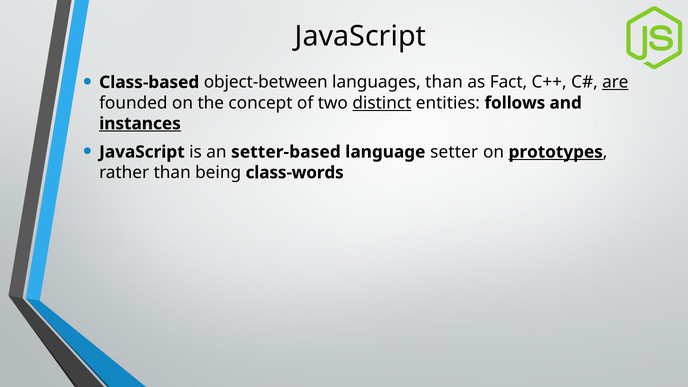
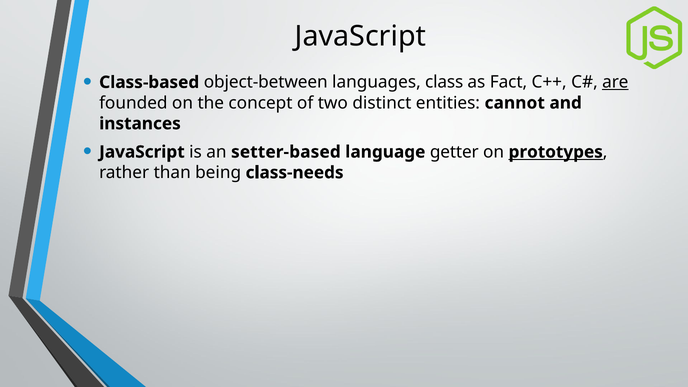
languages than: than -> class (444, 82)
distinct underline: present -> none (382, 103)
follows: follows -> cannot (515, 103)
instances underline: present -> none (140, 124)
setter: setter -> getter (454, 152)
class-words: class-words -> class-needs (295, 173)
